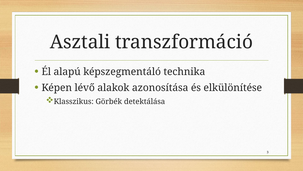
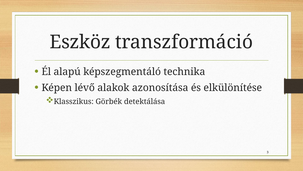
Asztali: Asztali -> Eszköz (80, 42)
